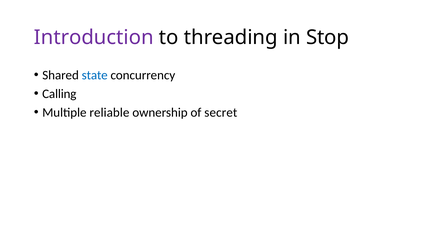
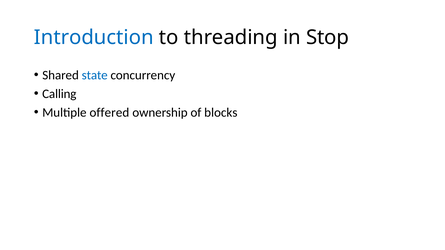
Introduction colour: purple -> blue (94, 37)
reliable: reliable -> offered (109, 113)
secret: secret -> blocks (221, 113)
